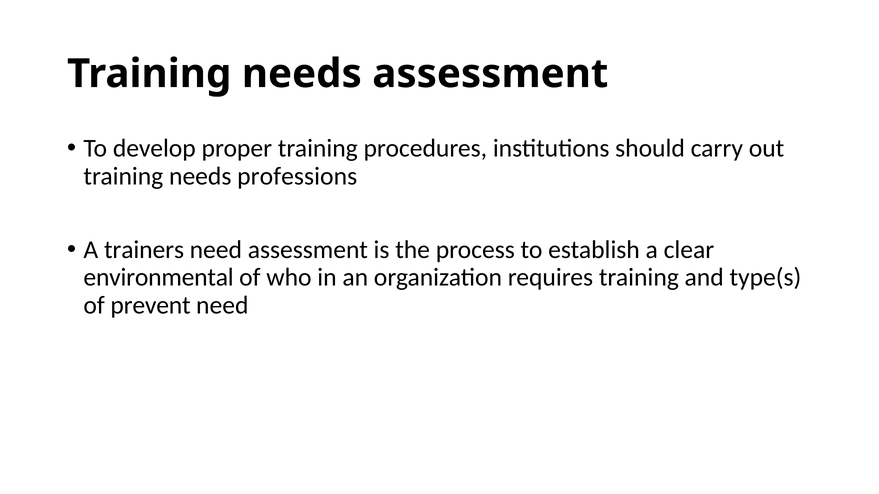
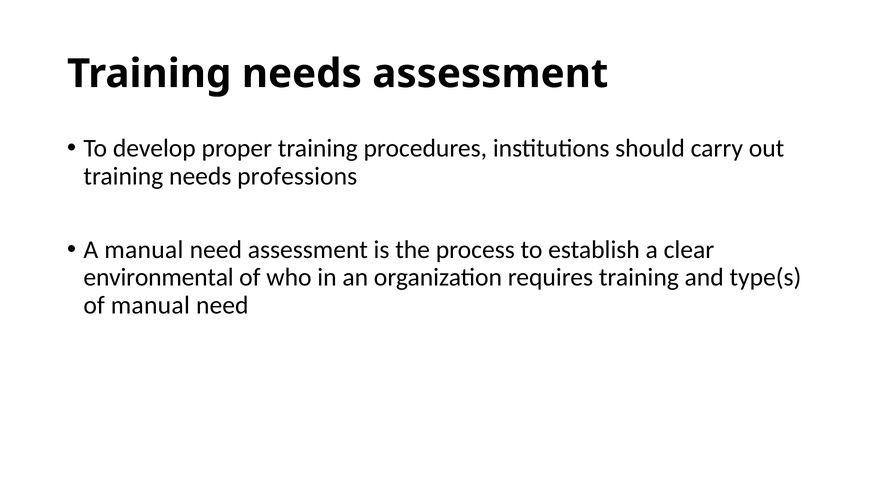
A trainers: trainers -> manual (144, 250)
of prevent: prevent -> manual (150, 305)
